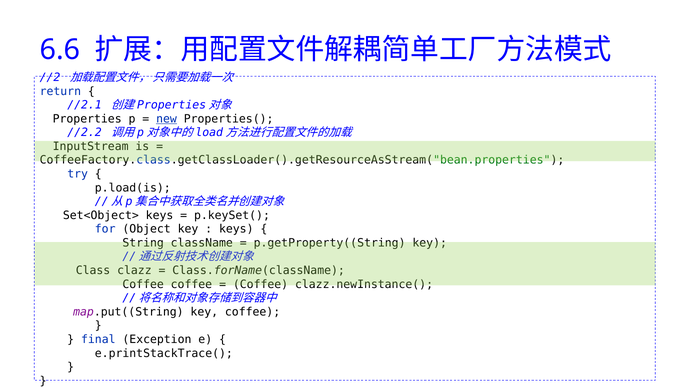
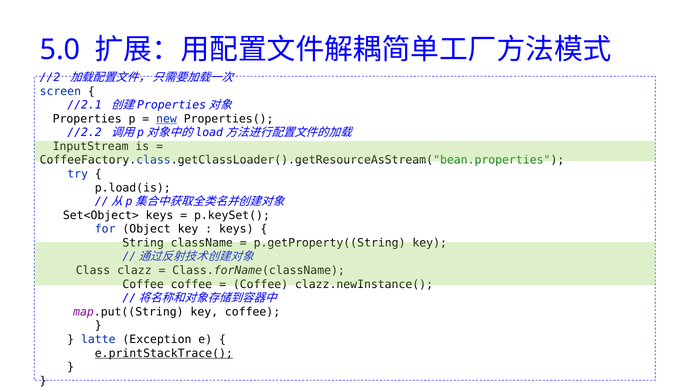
6.6: 6.6 -> 5.0 (60, 50)
return: return -> screen (60, 91)
final: final -> latte (98, 340)
e.printStackTrace( underline: none -> present (164, 353)
